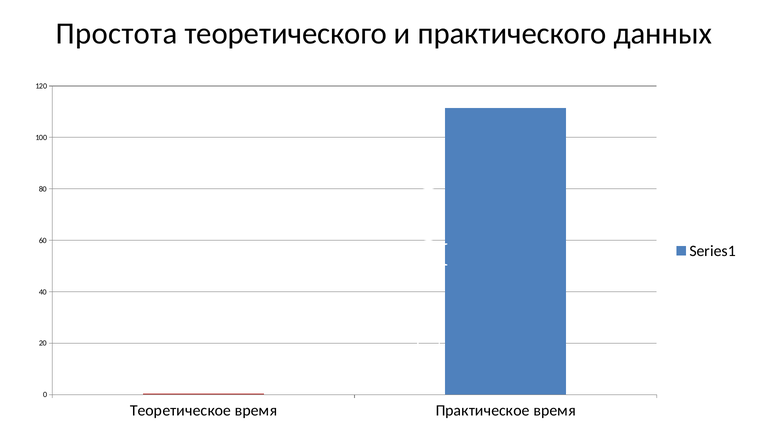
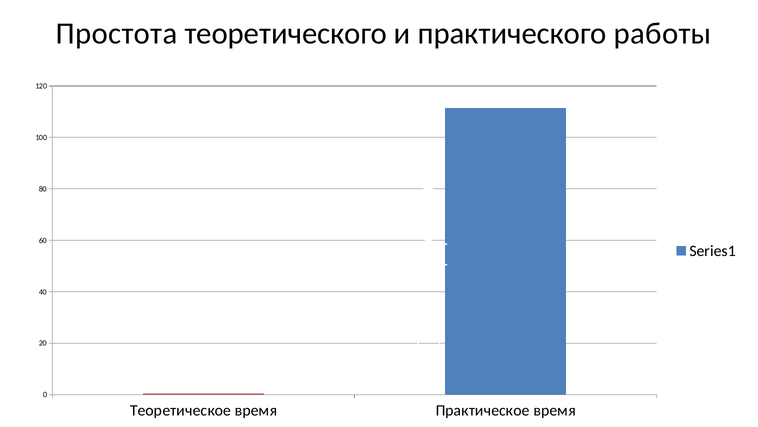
данных: данных -> работы (663, 34)
